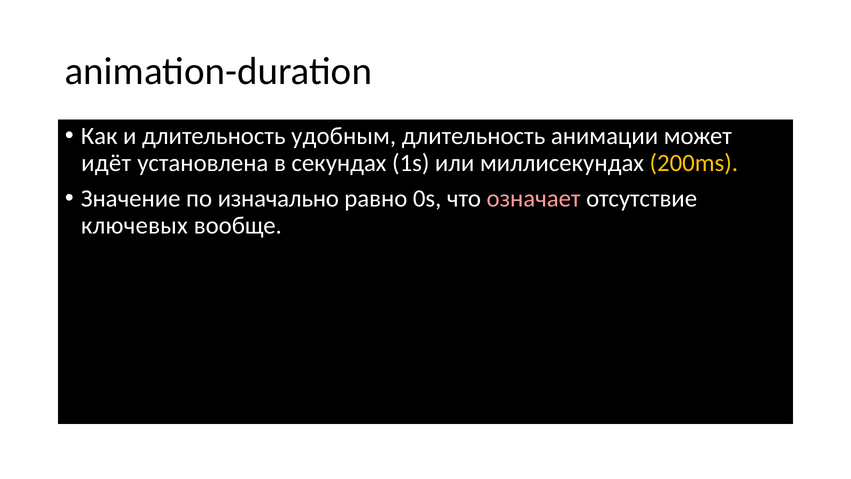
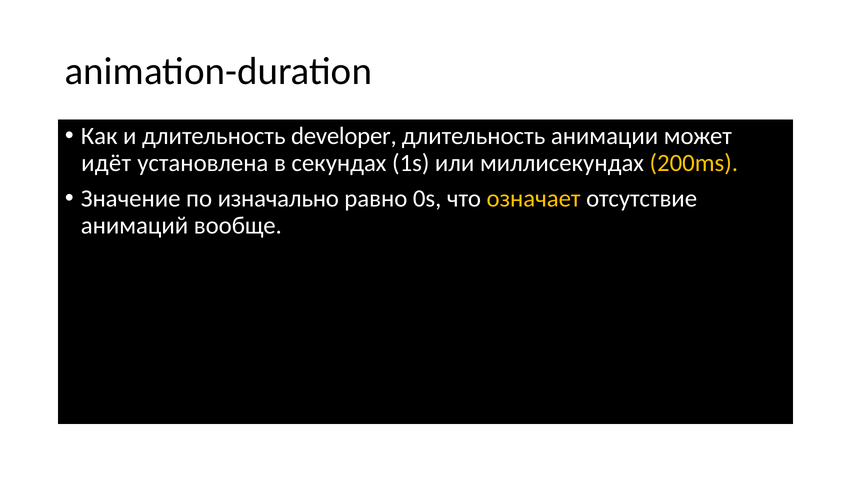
удобным: удобным -> developer (344, 136)
означает colour: pink -> yellow (534, 199)
ключевых: ключевых -> анимаций (135, 225)
